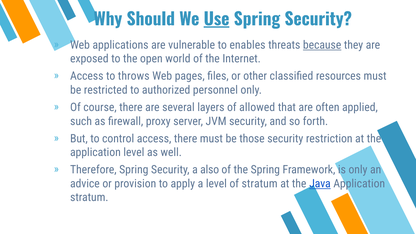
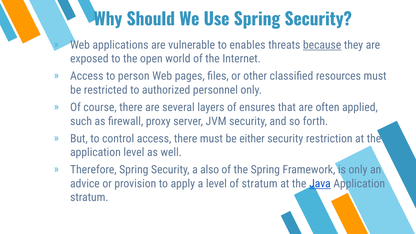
Use underline: present -> none (217, 20)
throws: throws -> person (134, 76)
allowed: allowed -> ensures (257, 107)
those: those -> either (252, 139)
